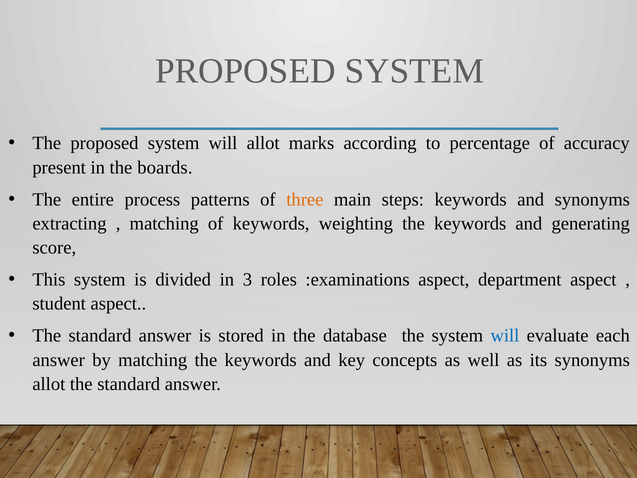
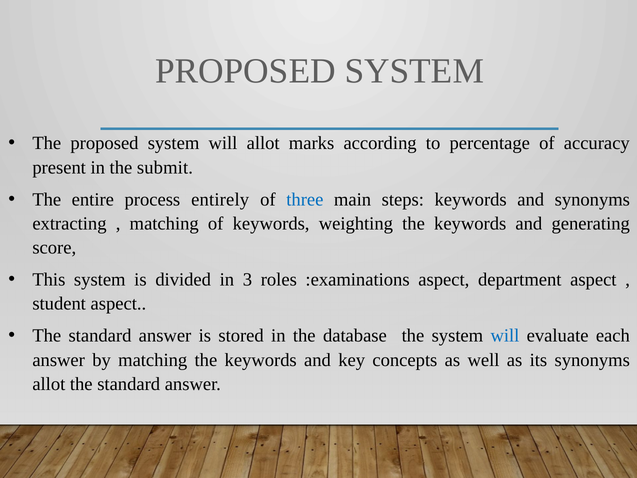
boards: boards -> submit (165, 167)
patterns: patterns -> entirely (220, 199)
three colour: orange -> blue (305, 199)
